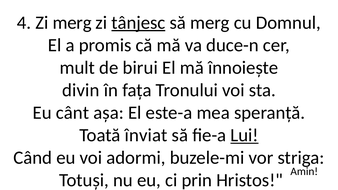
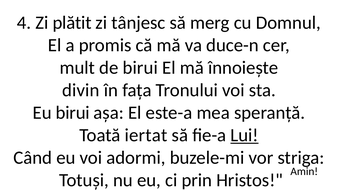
Zi merg: merg -> plătit (72, 23)
tânjesc underline: present -> none (138, 23)
Eu cânt: cânt -> birui (73, 113)
înviat: înviat -> iertat (146, 135)
